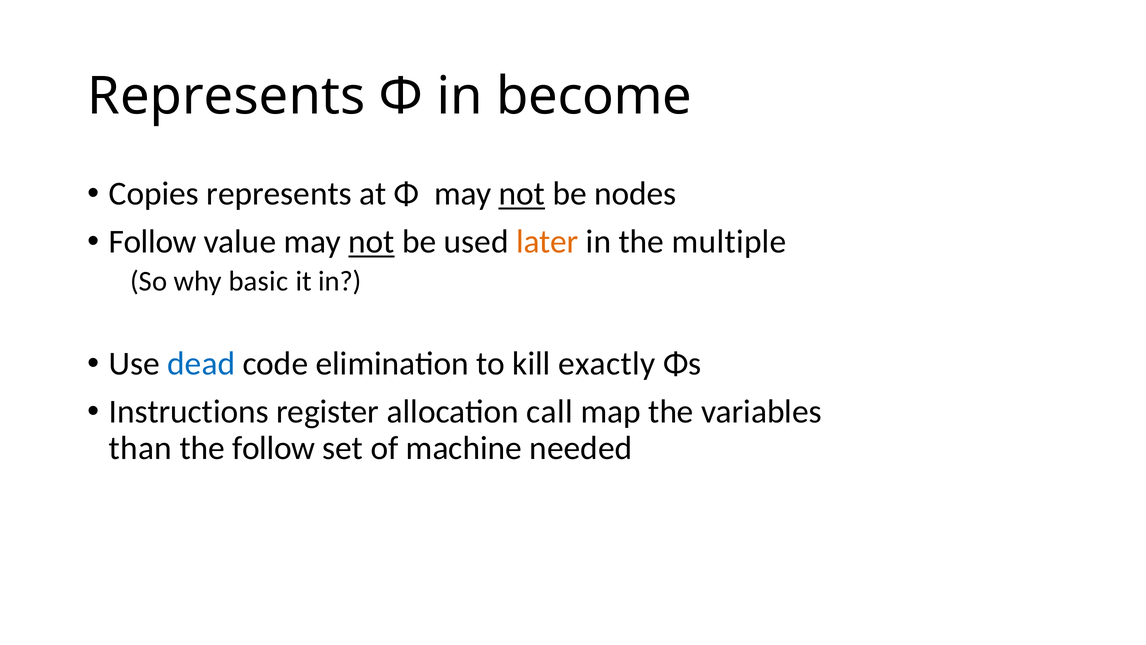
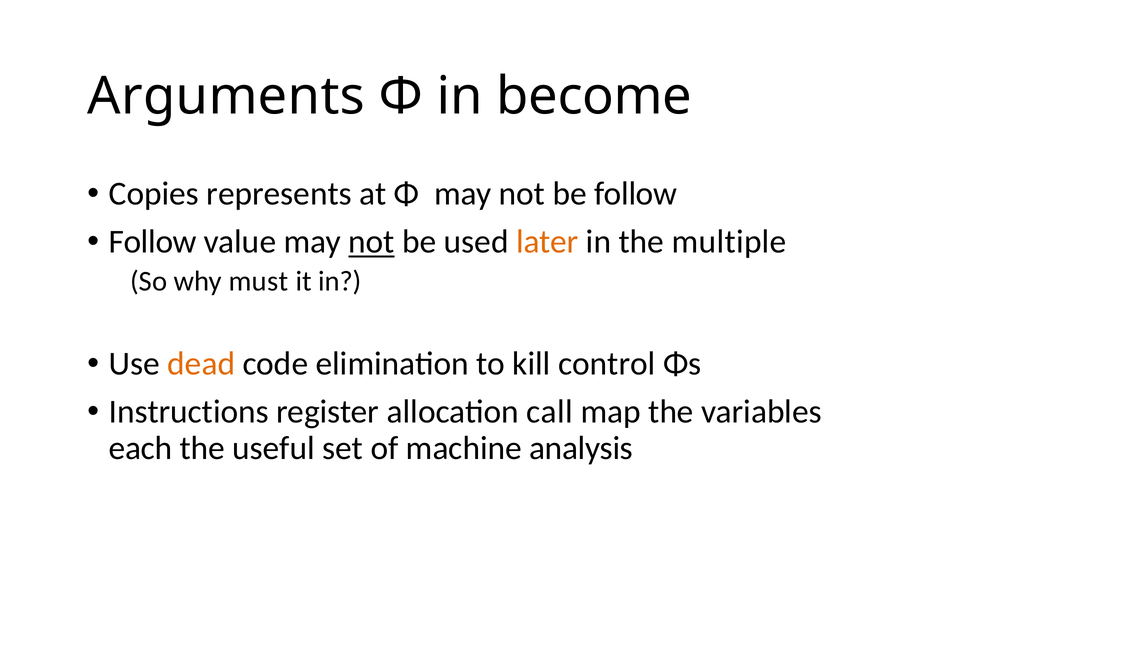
Represents: Represents -> Arguments (226, 96)
not underline: present -> none (522, 194)
be nodes: nodes -> follow (636, 194)
basic: basic -> must (258, 281)
dead colour: blue -> orange (201, 364)
exactly: exactly -> control (607, 364)
than: than -> each (141, 448)
the follow: follow -> useful (274, 448)
needed: needed -> analysis (581, 448)
